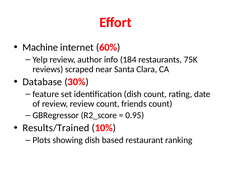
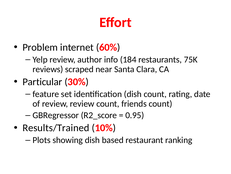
Machine: Machine -> Problem (40, 47)
Database: Database -> Particular (42, 81)
